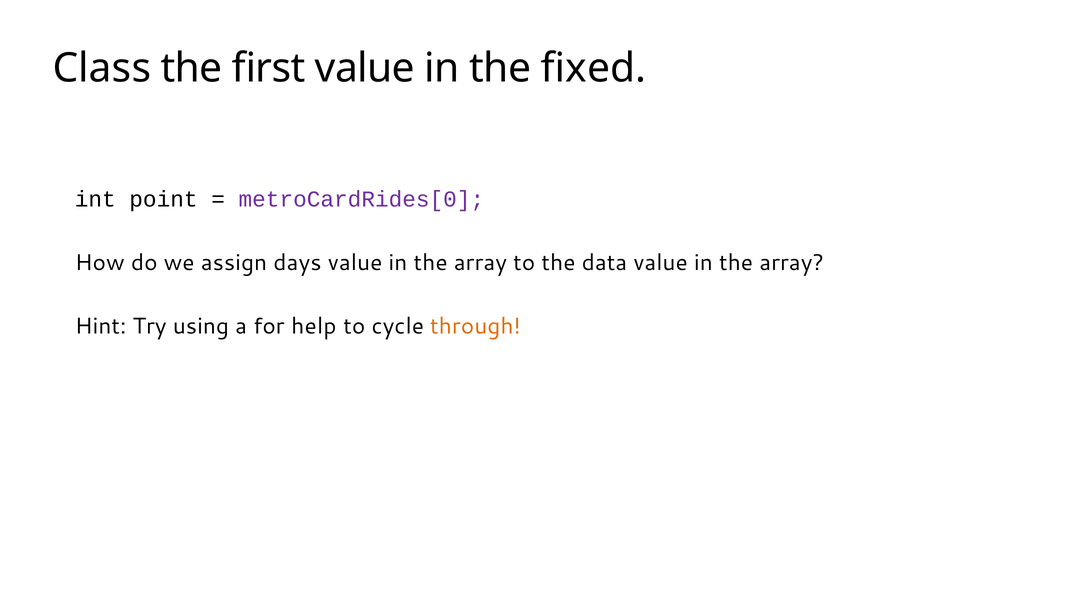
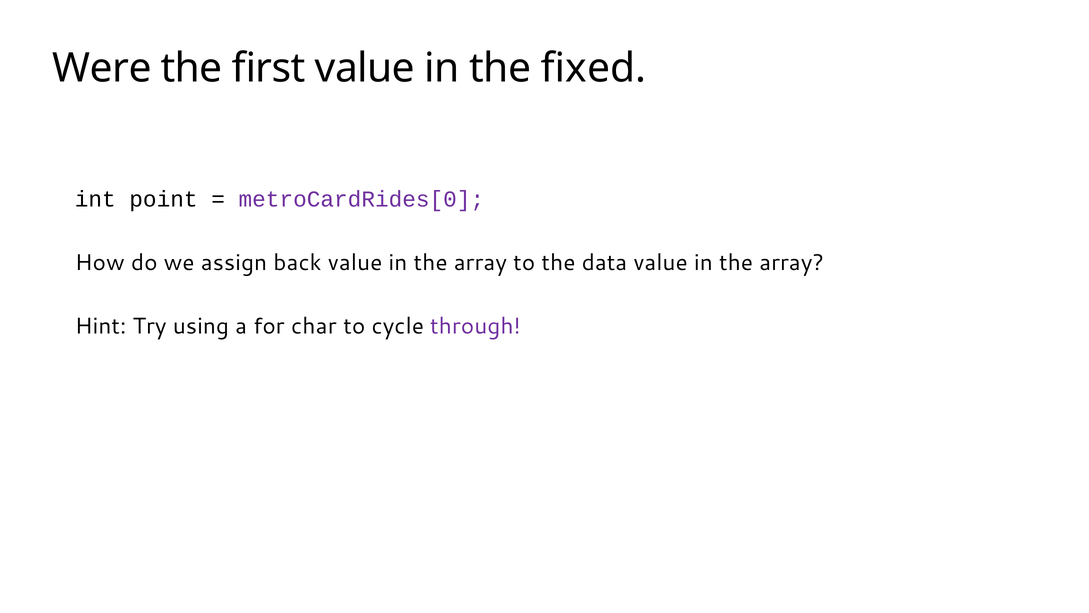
Class: Class -> Were (102, 68)
days: days -> back (297, 263)
help: help -> char (314, 326)
through colour: orange -> purple (475, 326)
